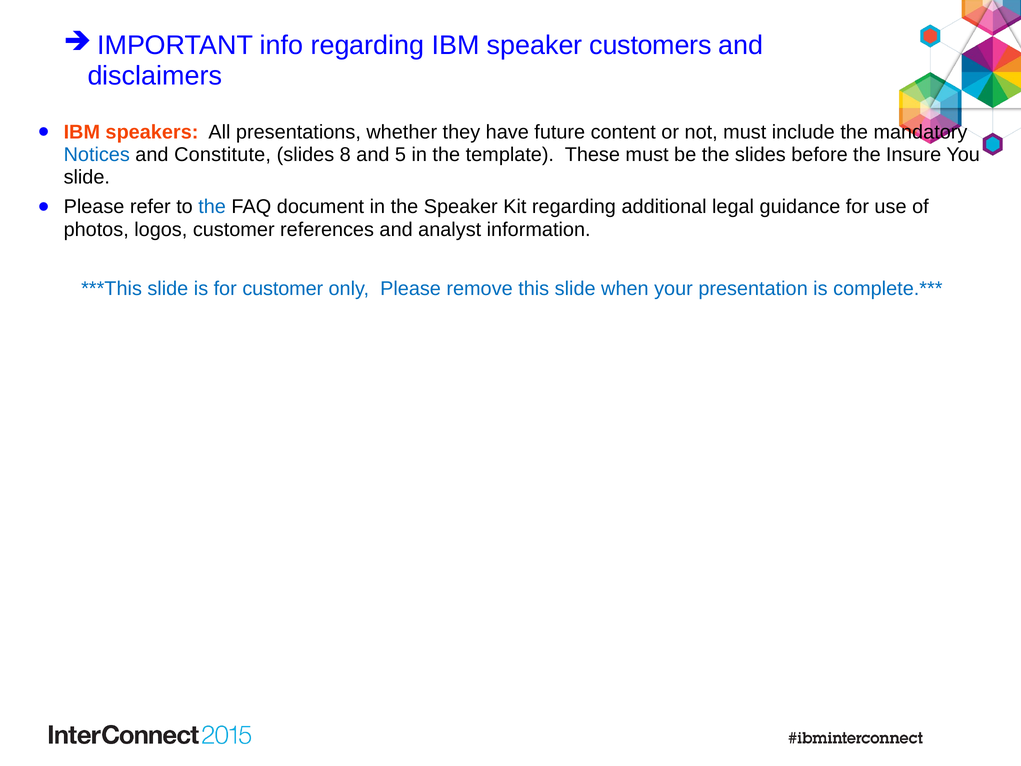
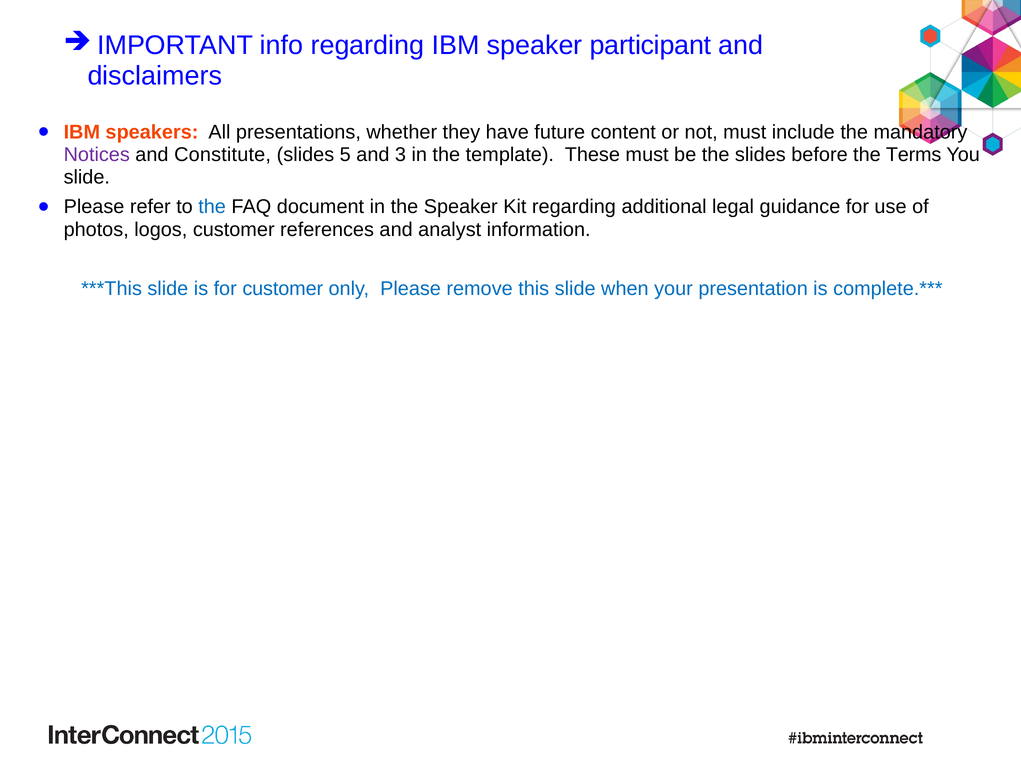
customers: customers -> participant (650, 45)
Notices colour: blue -> purple (97, 155)
8: 8 -> 5 (345, 155)
5: 5 -> 3 (400, 155)
Insure: Insure -> Terms (914, 155)
